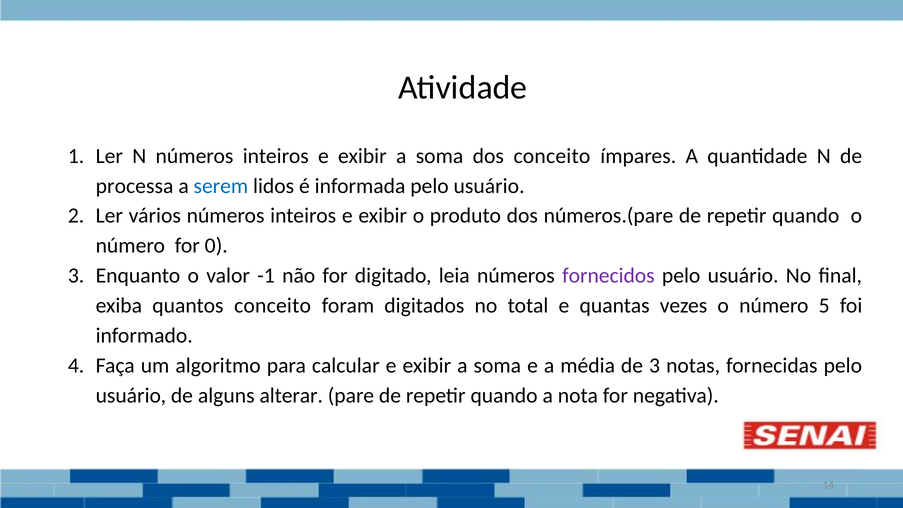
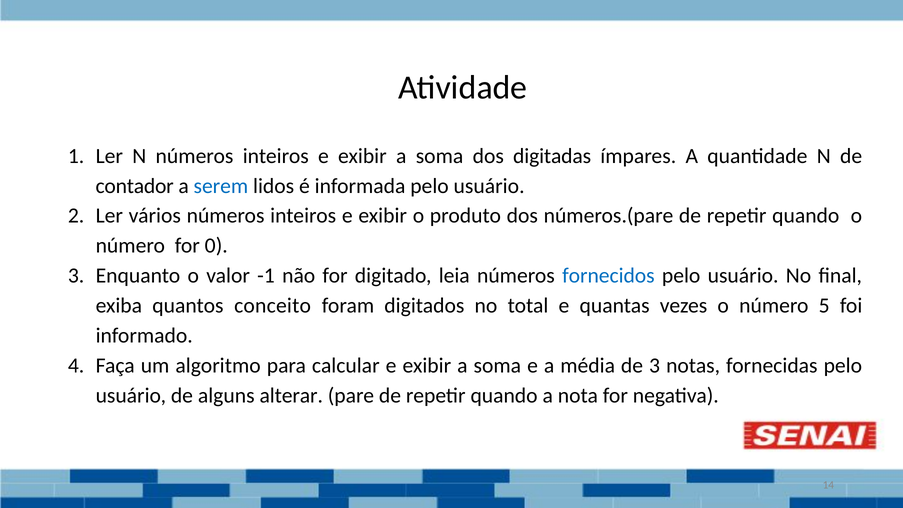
dos conceito: conceito -> digitadas (552, 156)
processa: processa -> contador (135, 186)
fornecidos colour: purple -> blue (608, 276)
